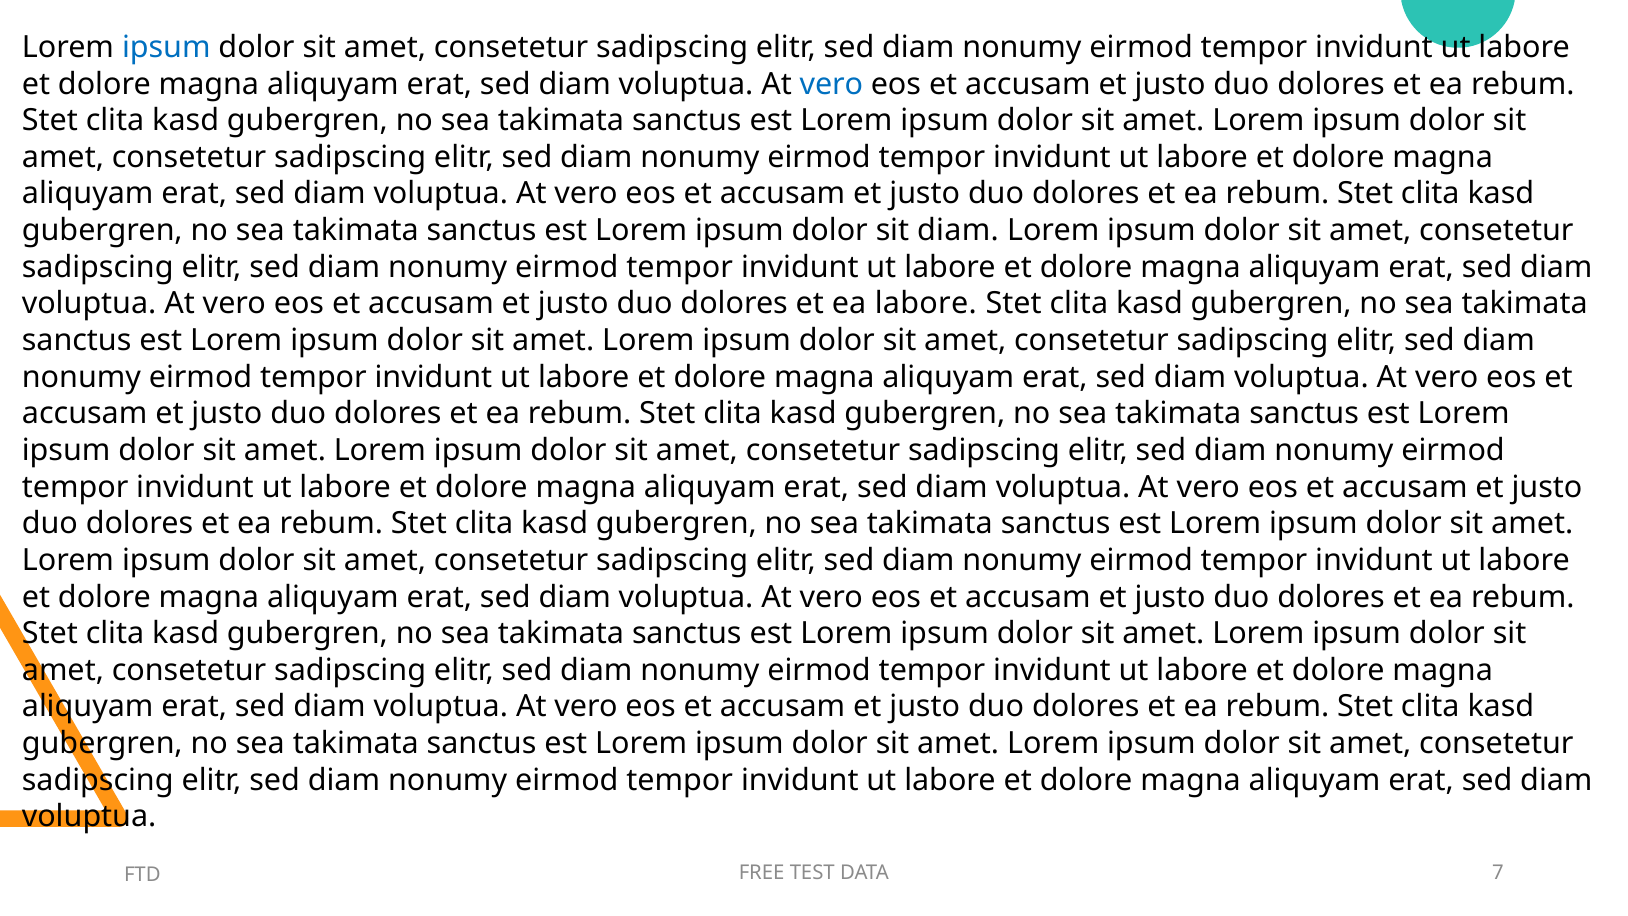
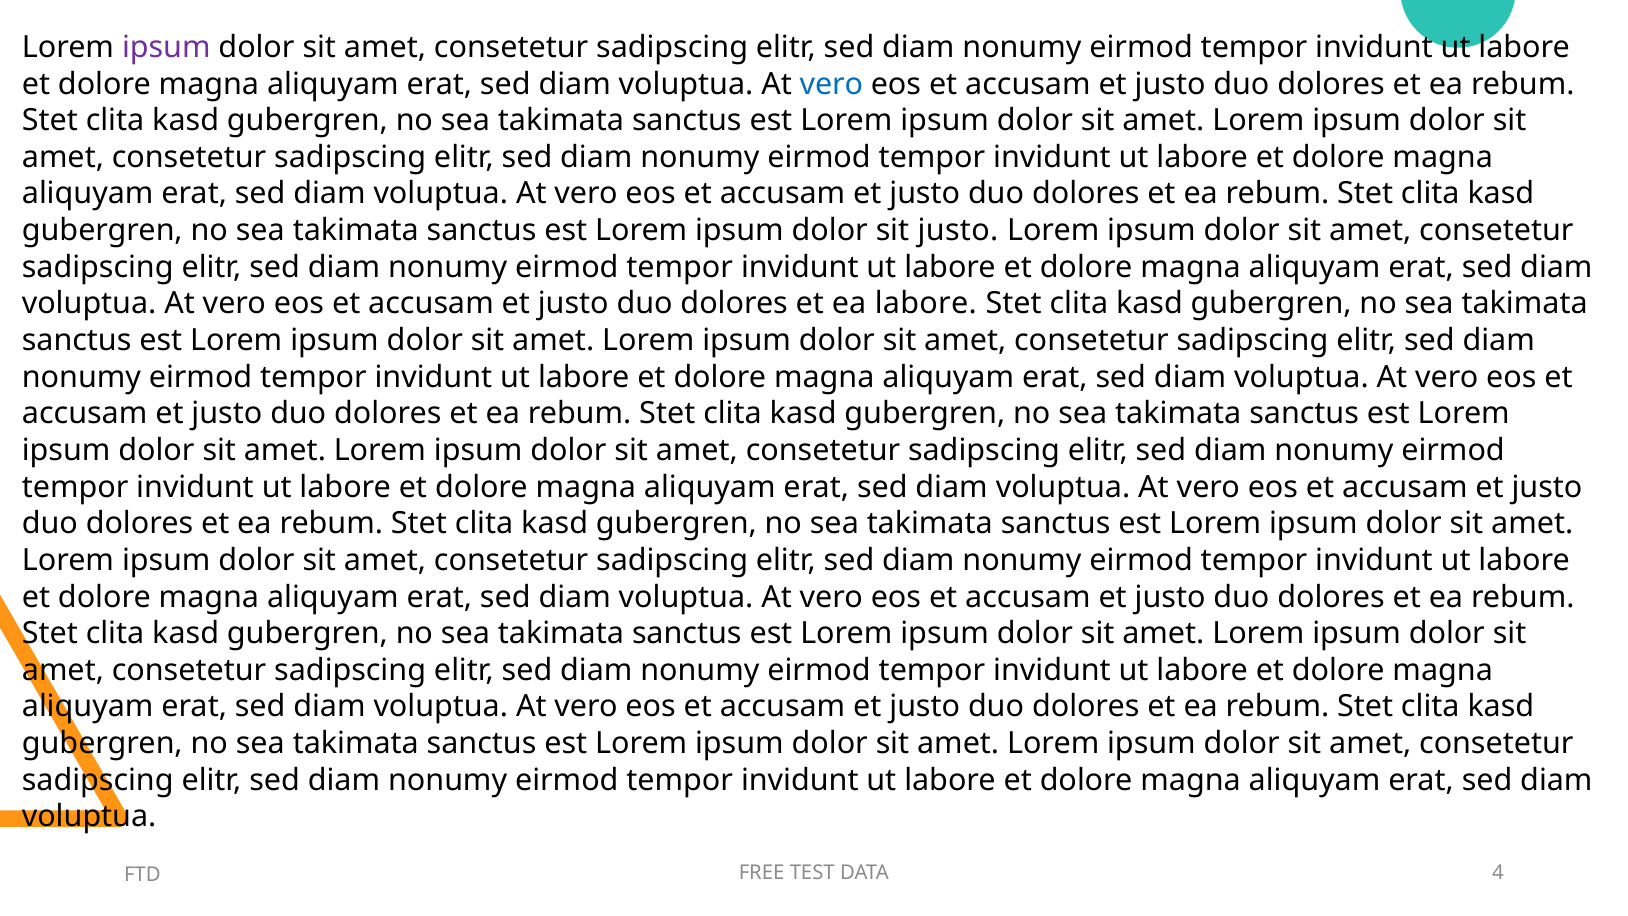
ipsum colour: blue -> purple (166, 47)
sit diam: diam -> justo (958, 230)
7: 7 -> 4 (1498, 873)
